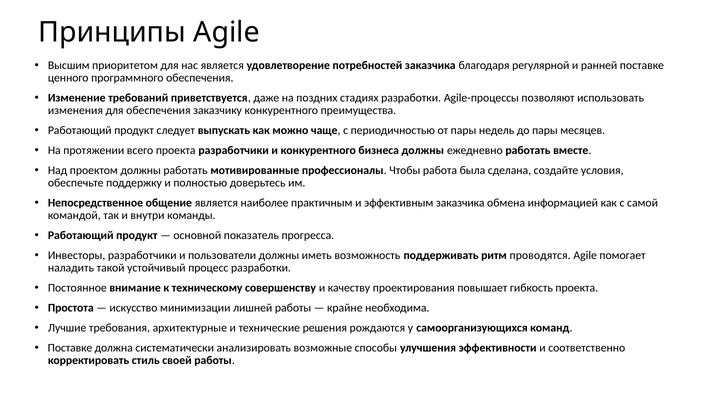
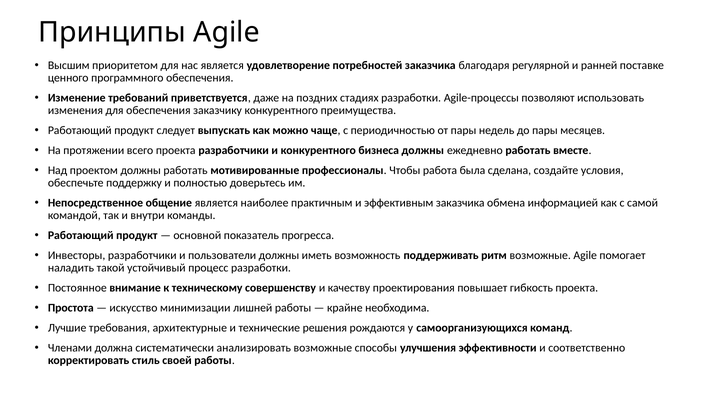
ритм проводятся: проводятся -> возможные (540, 256)
Поставке: Поставке -> Членами (70, 348)
